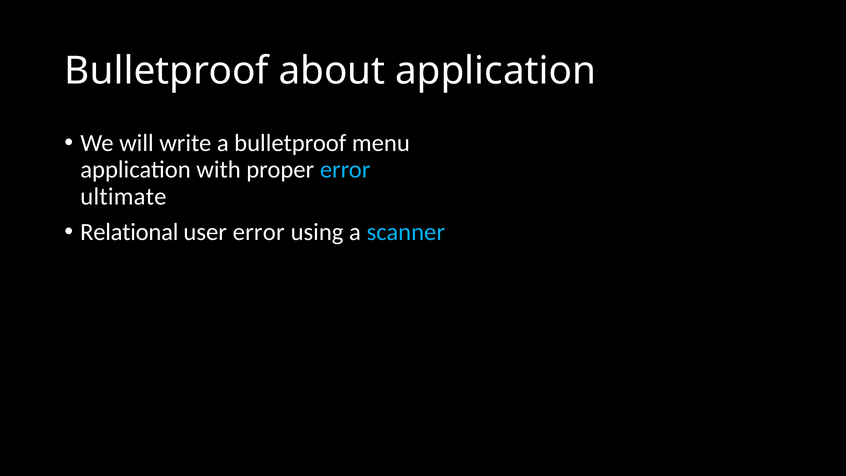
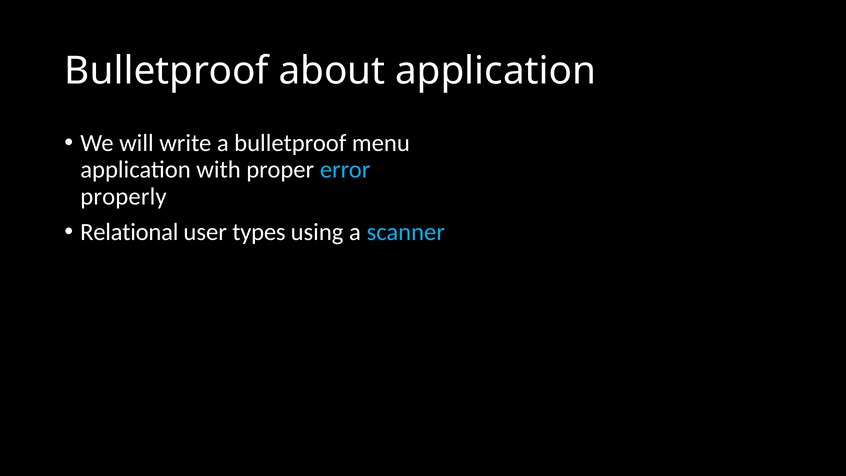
ultimate: ultimate -> properly (123, 196)
user error: error -> types (259, 232)
